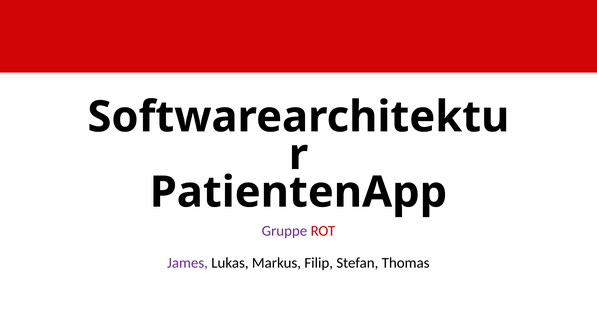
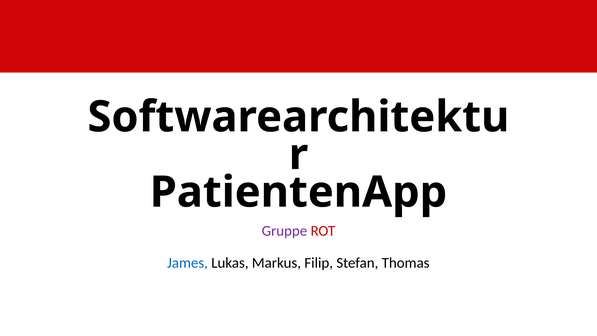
James colour: purple -> blue (188, 263)
